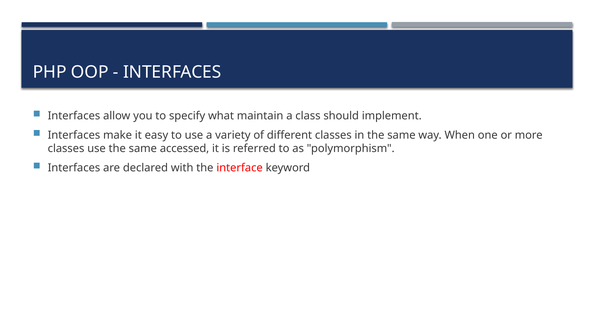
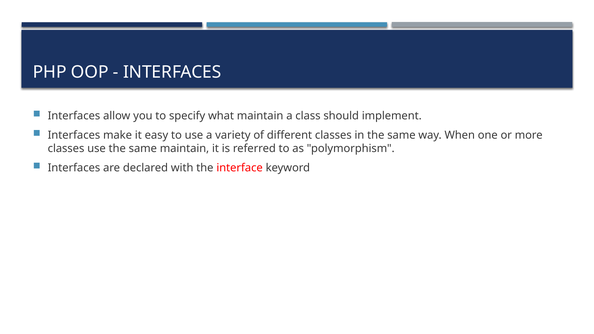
same accessed: accessed -> maintain (184, 149)
